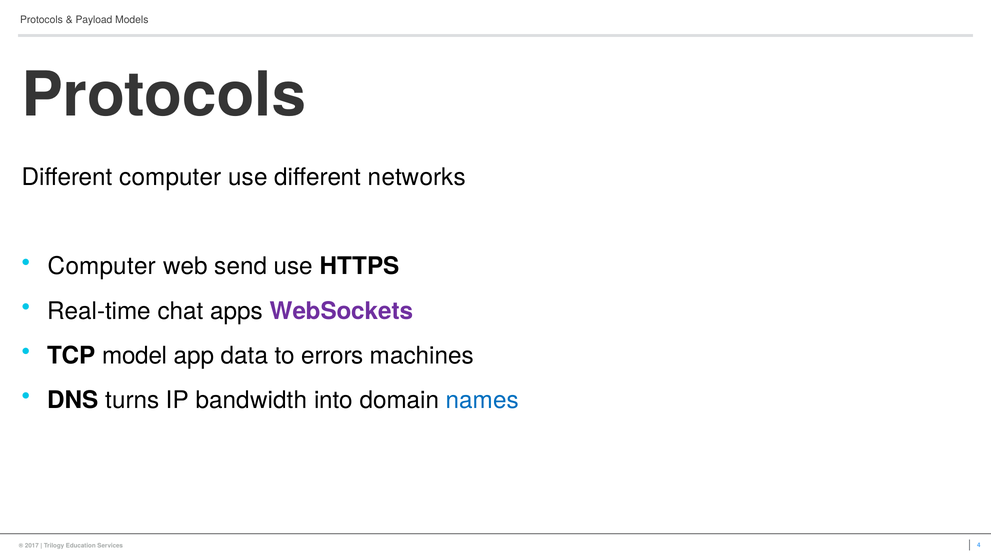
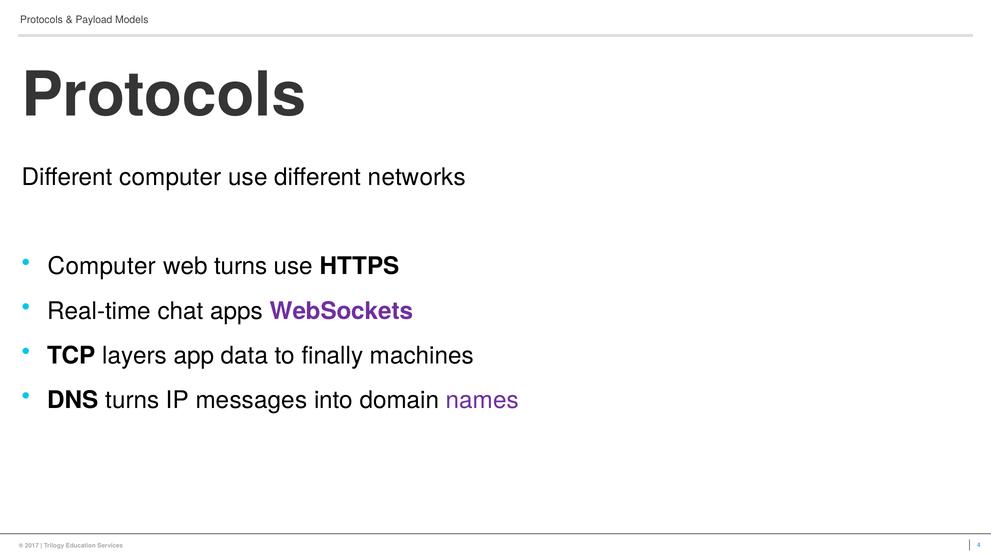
web send: send -> turns (241, 266)
model: model -> layers (135, 355)
errors: errors -> finally (332, 355)
bandwidth: bandwidth -> messages (251, 400)
names colour: blue -> purple (482, 400)
